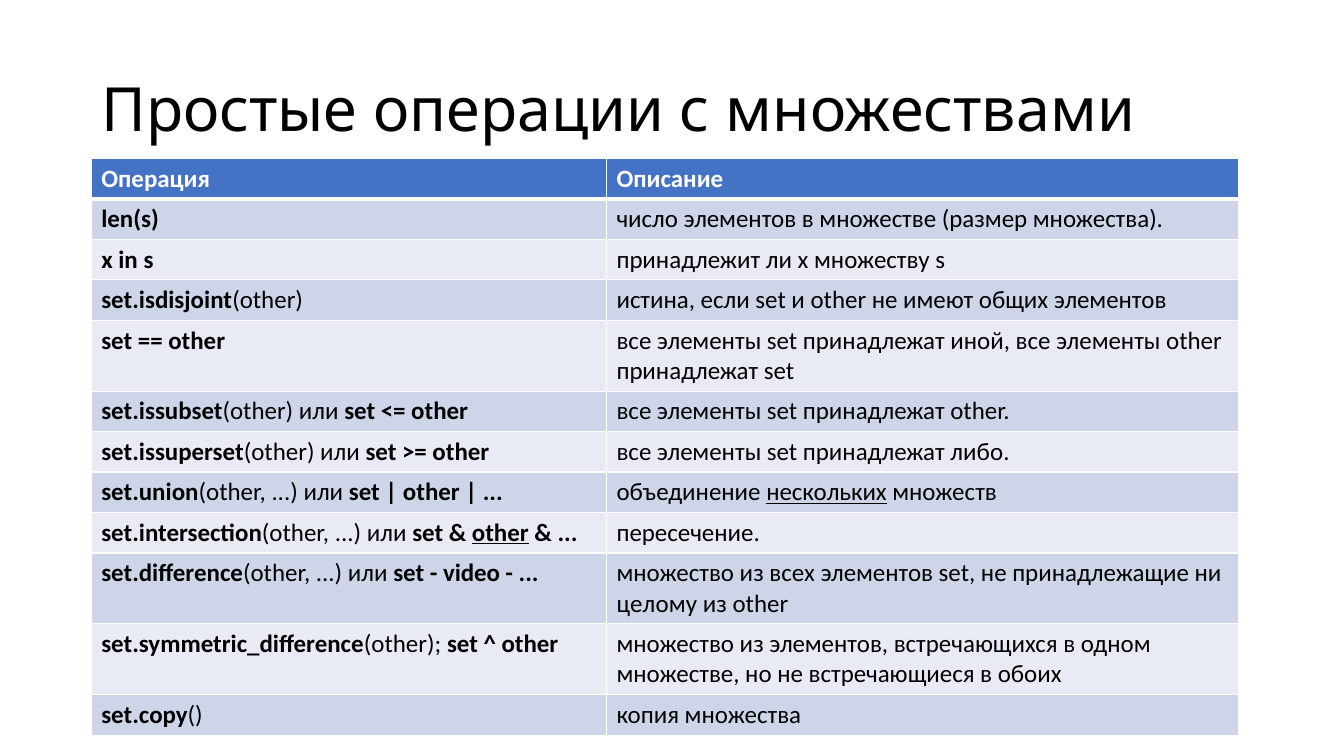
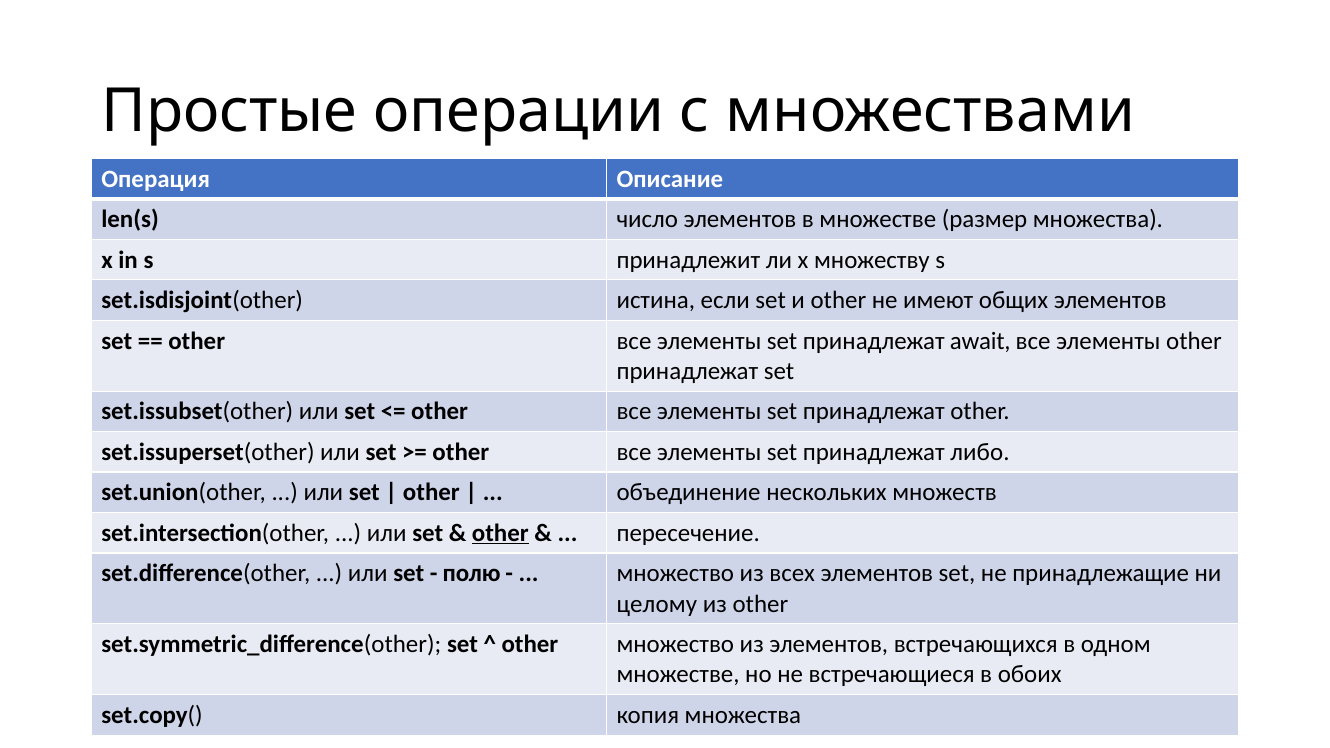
иной: иной -> await (980, 341)
нескольких underline: present -> none (827, 493)
video: video -> полю (472, 574)
